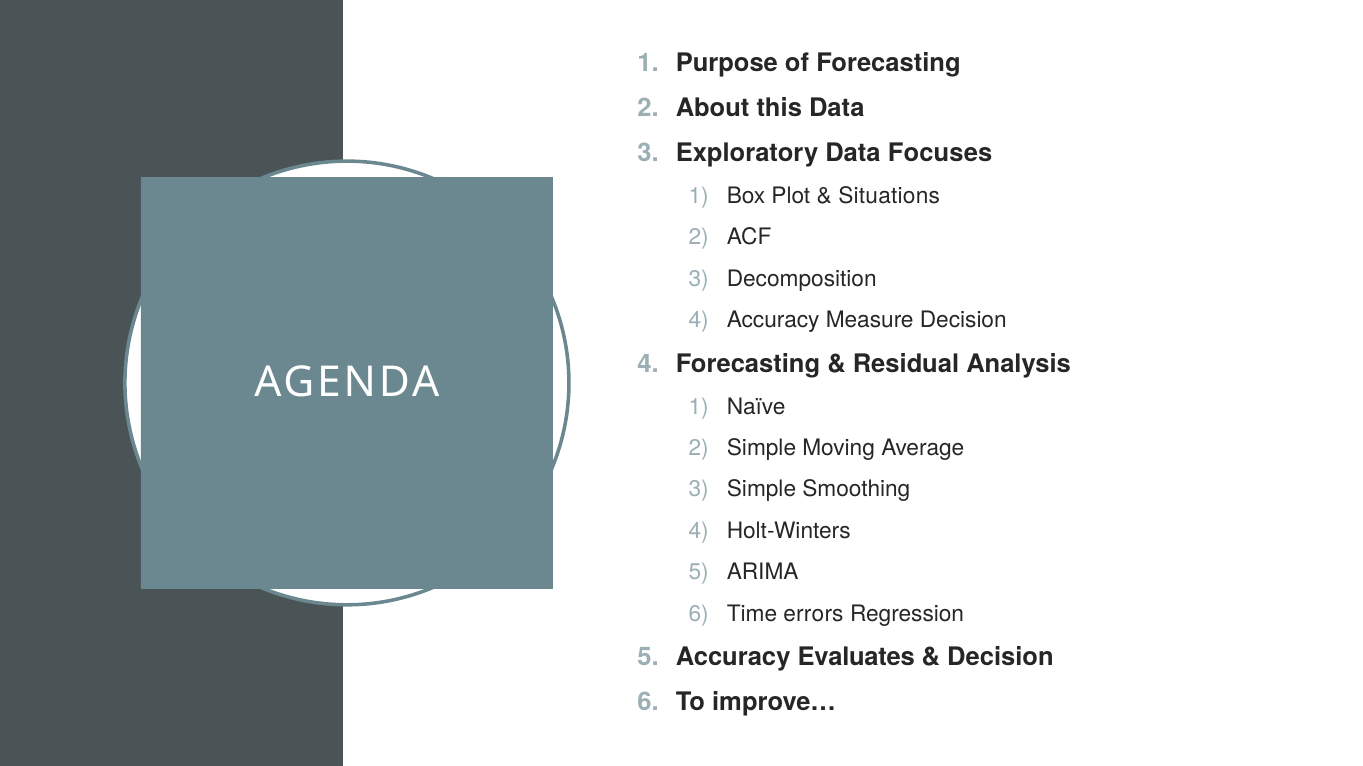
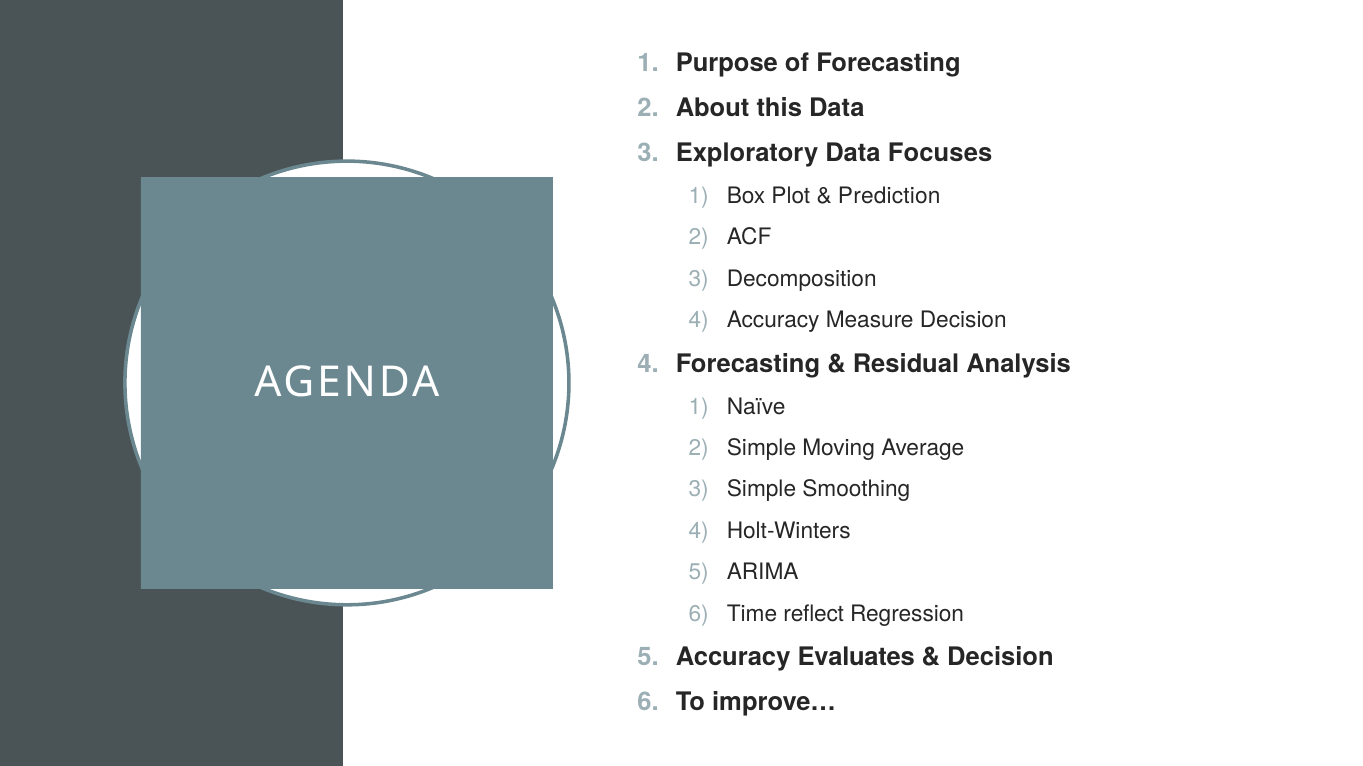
Situations: Situations -> Prediction (889, 196)
errors: errors -> reflect (814, 614)
